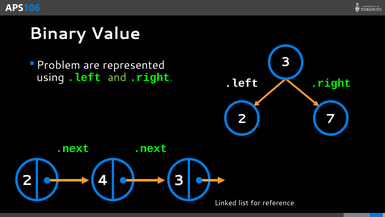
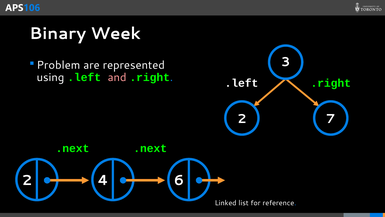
Value: Value -> Week (116, 33)
and colour: light green -> pink (117, 77)
4 3: 3 -> 6 (179, 180)
